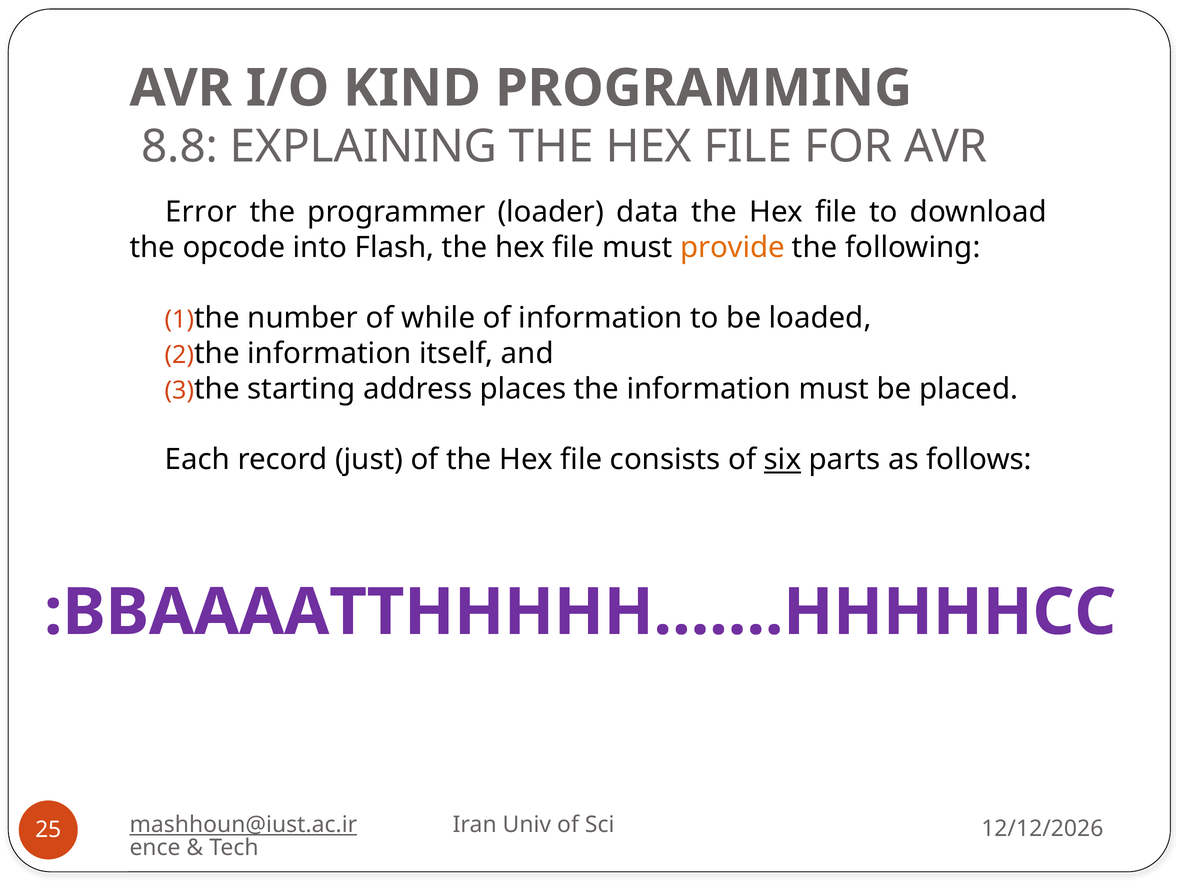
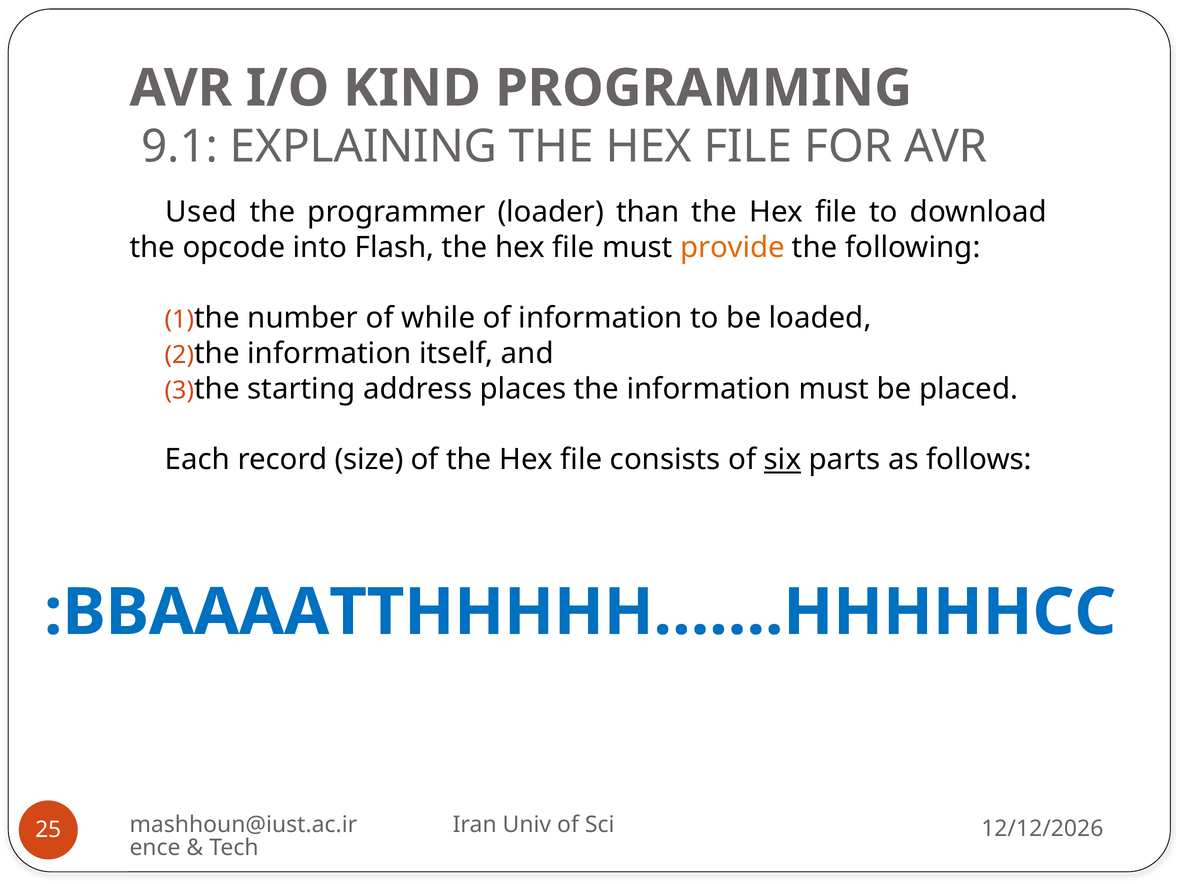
8.8: 8.8 -> 9.1 (180, 147)
Error: Error -> Used (201, 212)
data: data -> than (648, 212)
just: just -> size (369, 460)
:BBAAAATTHHHHH…….HHHHHCC colour: purple -> blue (580, 612)
mashhoun@iust.ac.ir underline: present -> none (243, 825)
